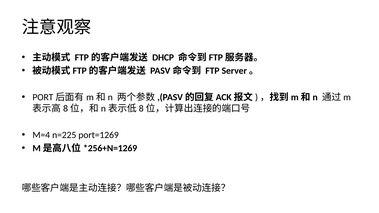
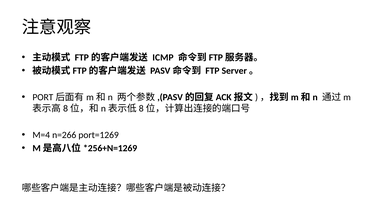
DHCP: DHCP -> ICMP (163, 58)
n=225: n=225 -> n=266 (64, 135)
